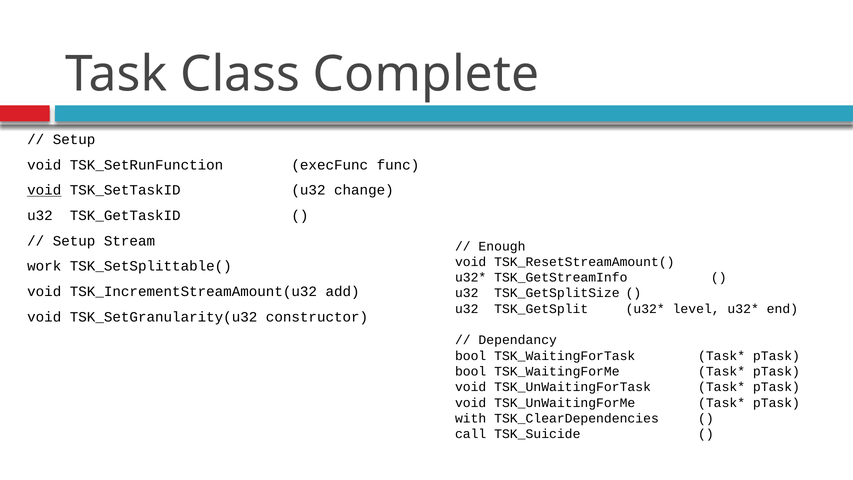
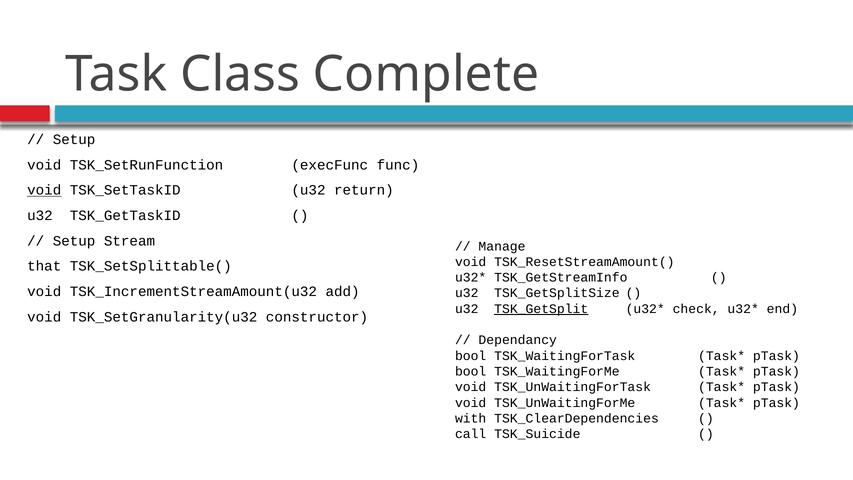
change: change -> return (364, 190)
Enough: Enough -> Manage (502, 246)
work: work -> that (44, 266)
TSK_GetSplit underline: none -> present (541, 309)
level: level -> check (696, 309)
